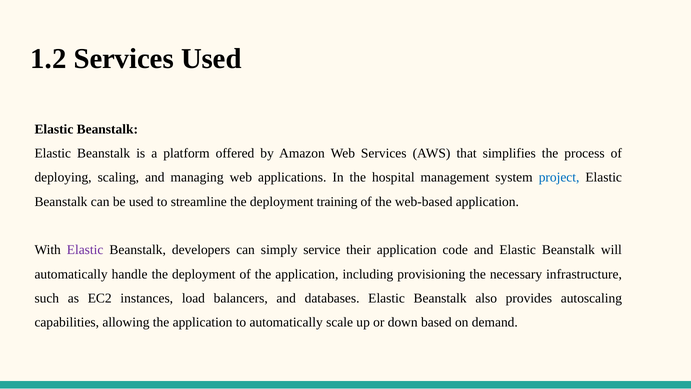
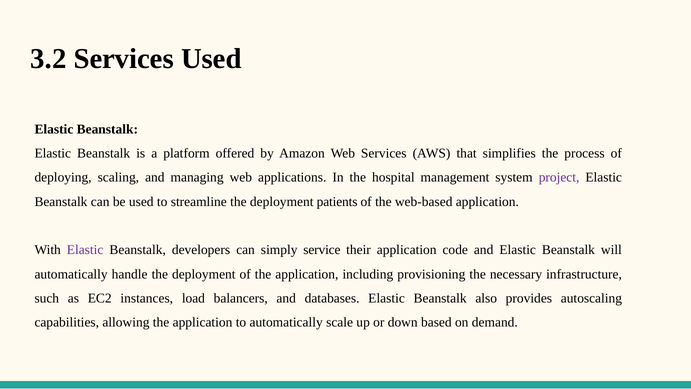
1.2: 1.2 -> 3.2 (48, 59)
project colour: blue -> purple (559, 178)
training: training -> patients (337, 202)
